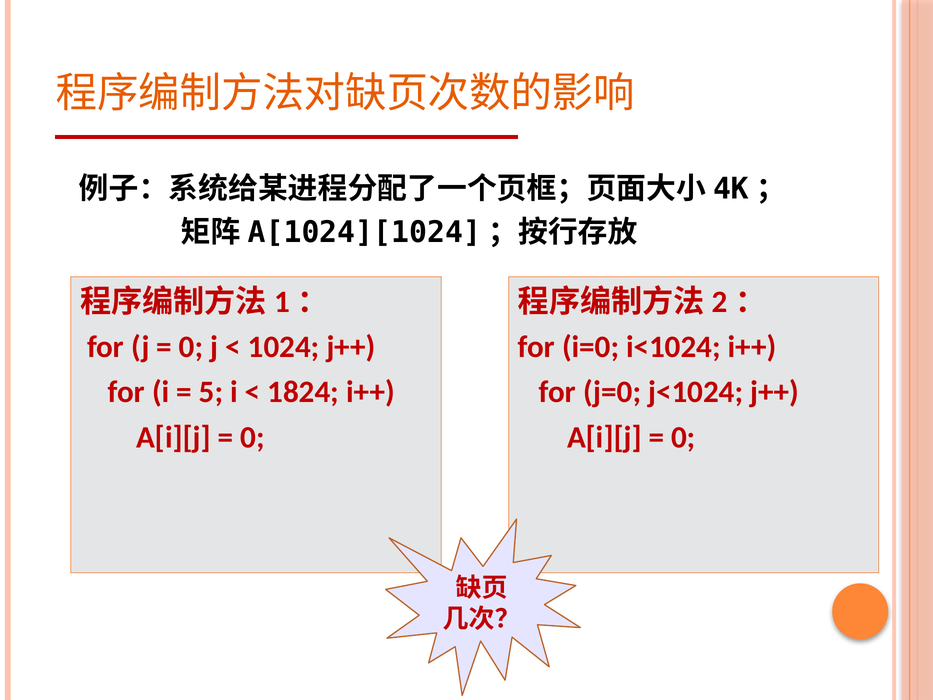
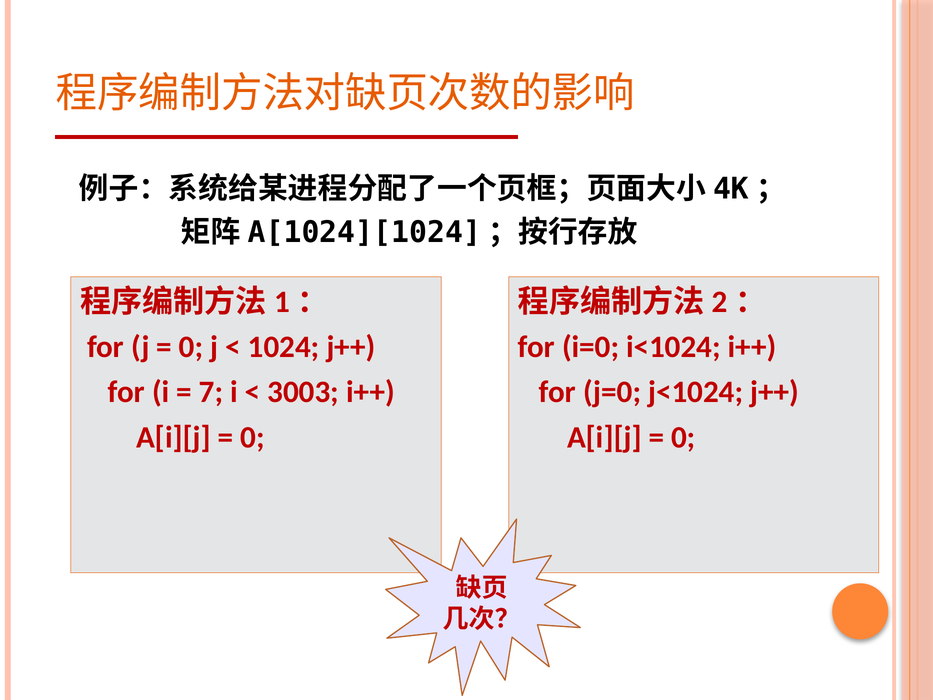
5: 5 -> 7 (211, 392)
1824: 1824 -> 3003 (303, 392)
